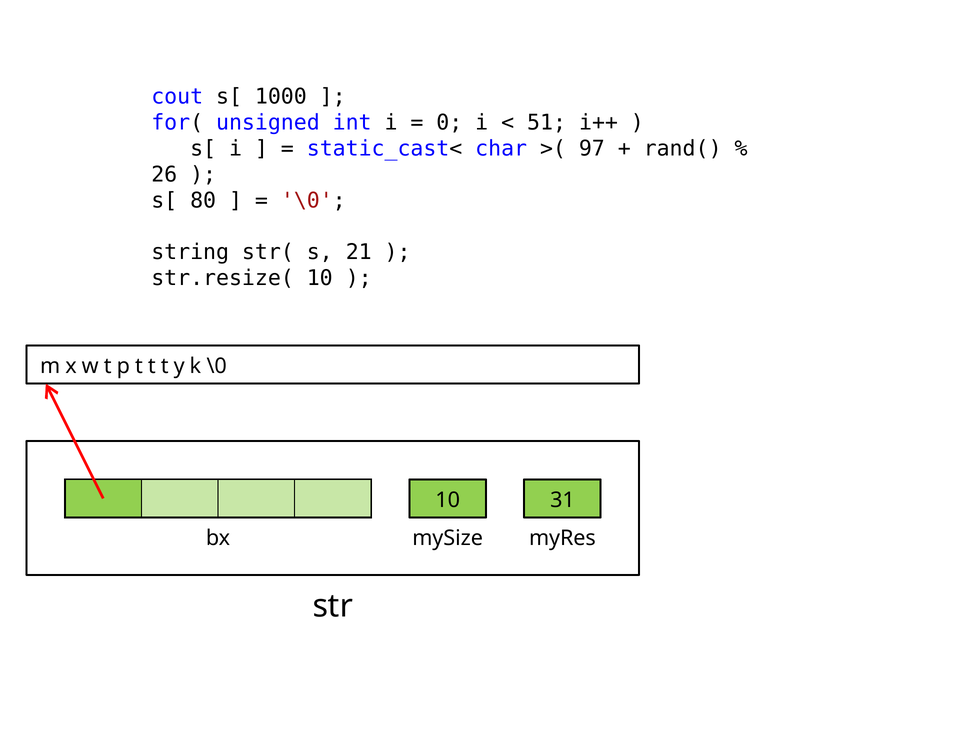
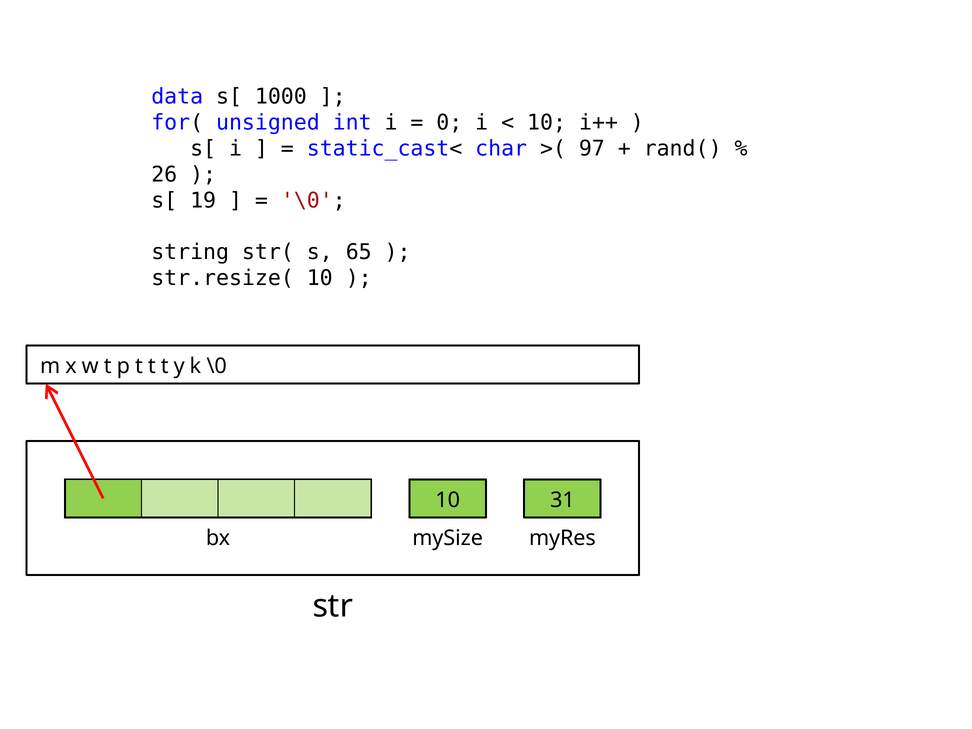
cout: cout -> data (177, 97)
51: 51 -> 10 (547, 123)
80: 80 -> 19 (203, 200)
21: 21 -> 65 (359, 252)
